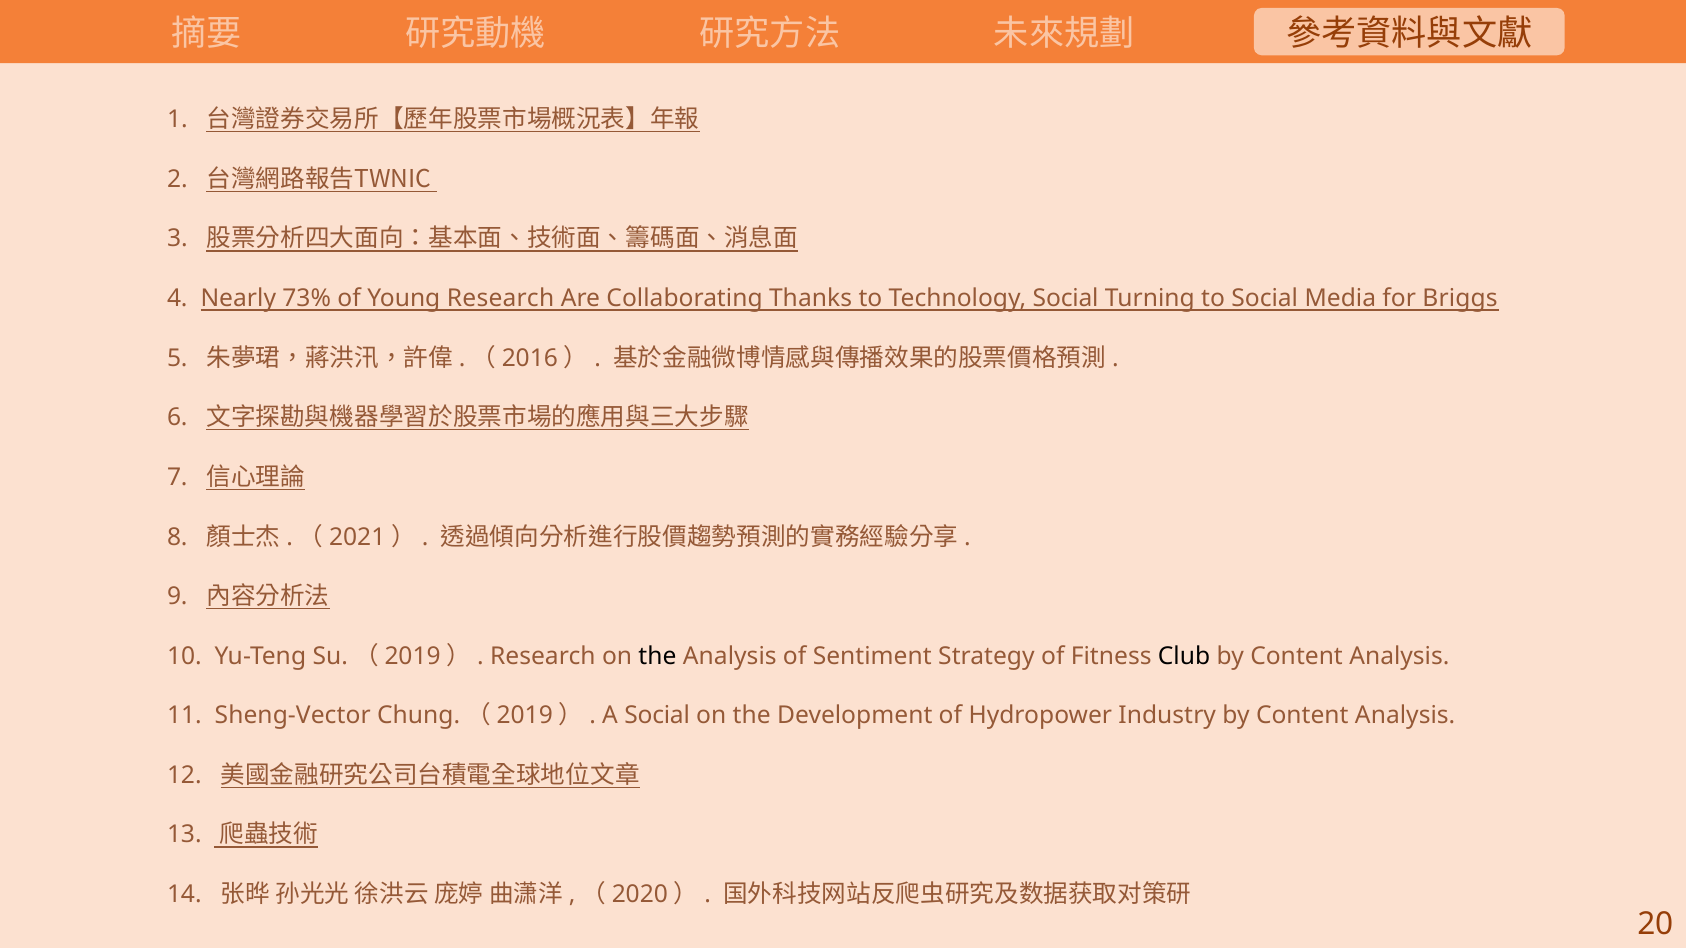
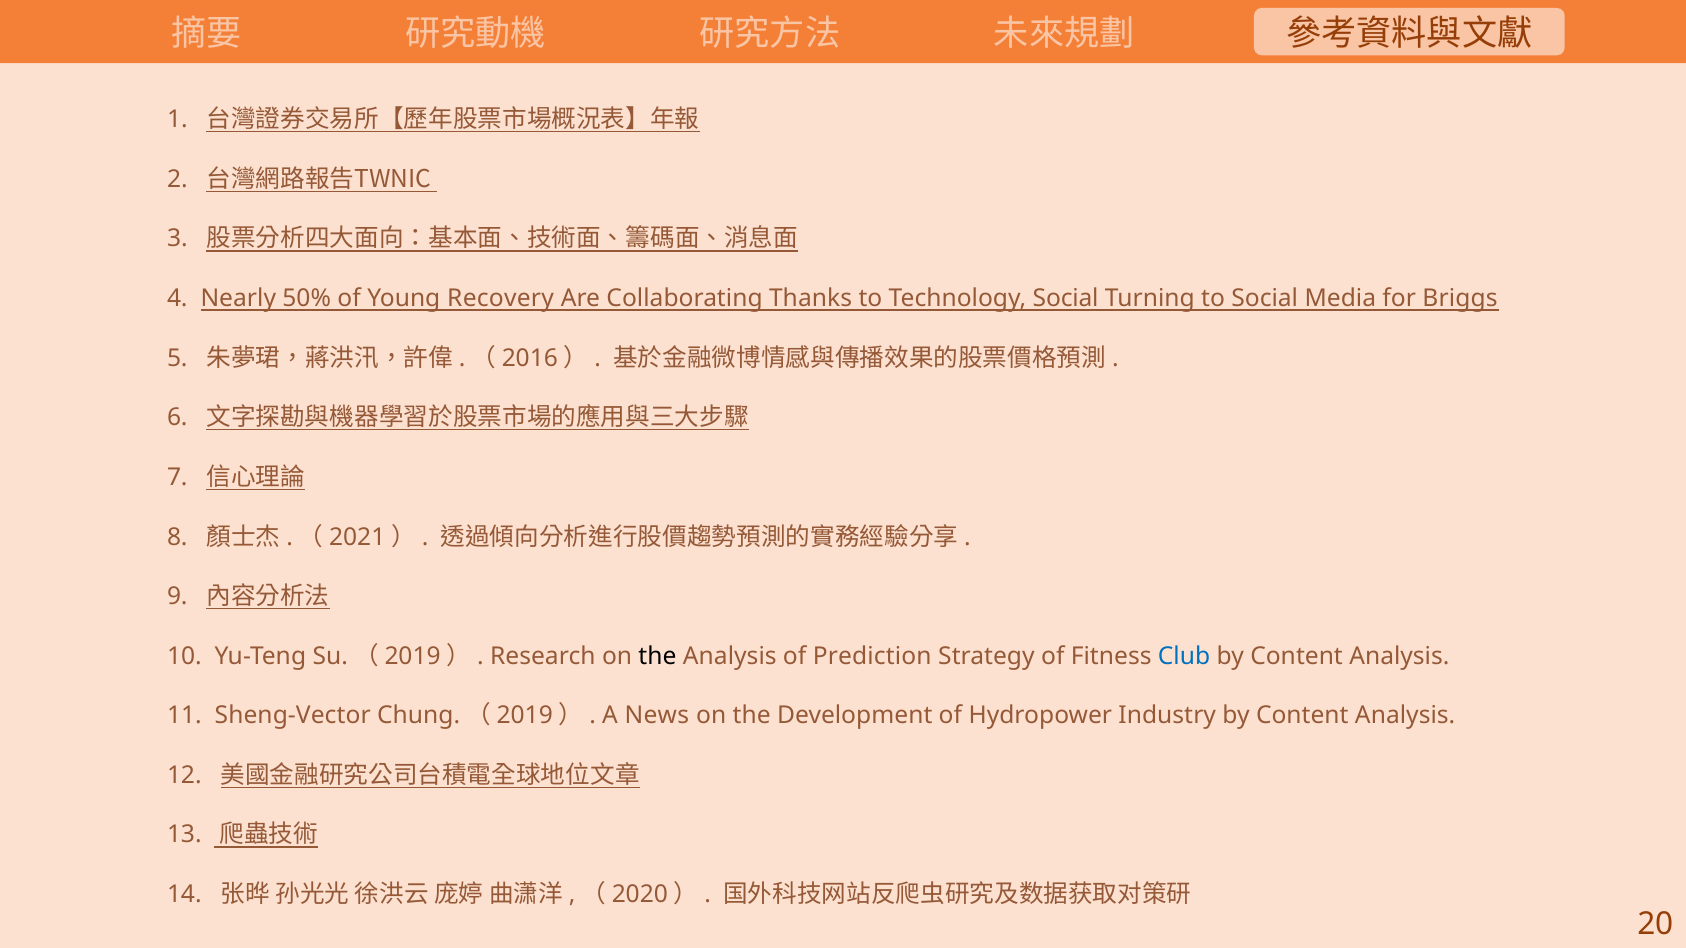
73%: 73% -> 50% (307, 299)
Young Research: Research -> Recovery (501, 299)
Sentiment: Sentiment -> Prediction (872, 656)
Club colour: black -> blue (1184, 656)
A Social: Social -> News (657, 716)
